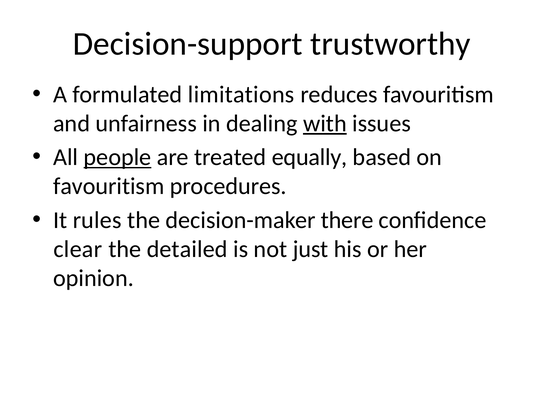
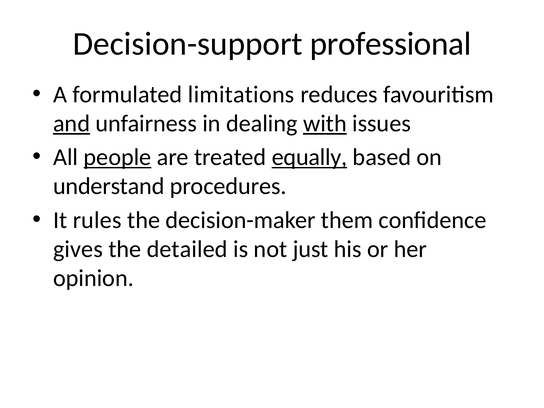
trustworthy: trustworthy -> professional (391, 44)
and underline: none -> present (72, 123)
equally underline: none -> present (310, 157)
favouritism: favouritism -> understand (109, 186)
there: there -> them (347, 220)
clear: clear -> gives (78, 249)
